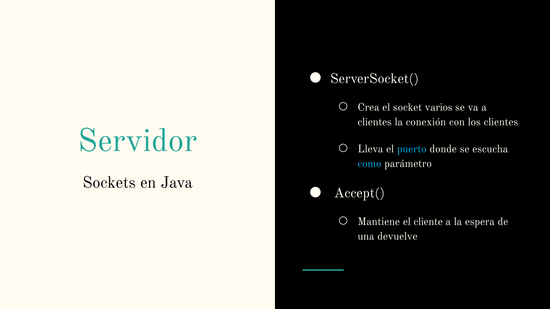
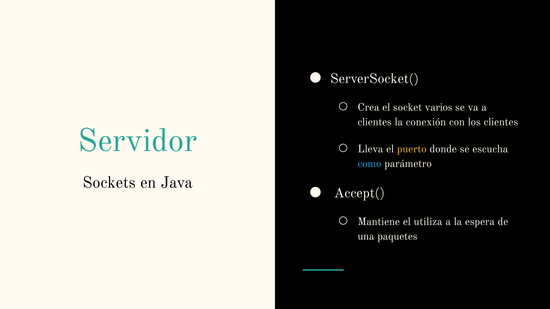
puerto colour: light blue -> yellow (412, 149)
cliente: cliente -> utiliza (428, 222)
devuelve: devuelve -> paquetes (397, 237)
